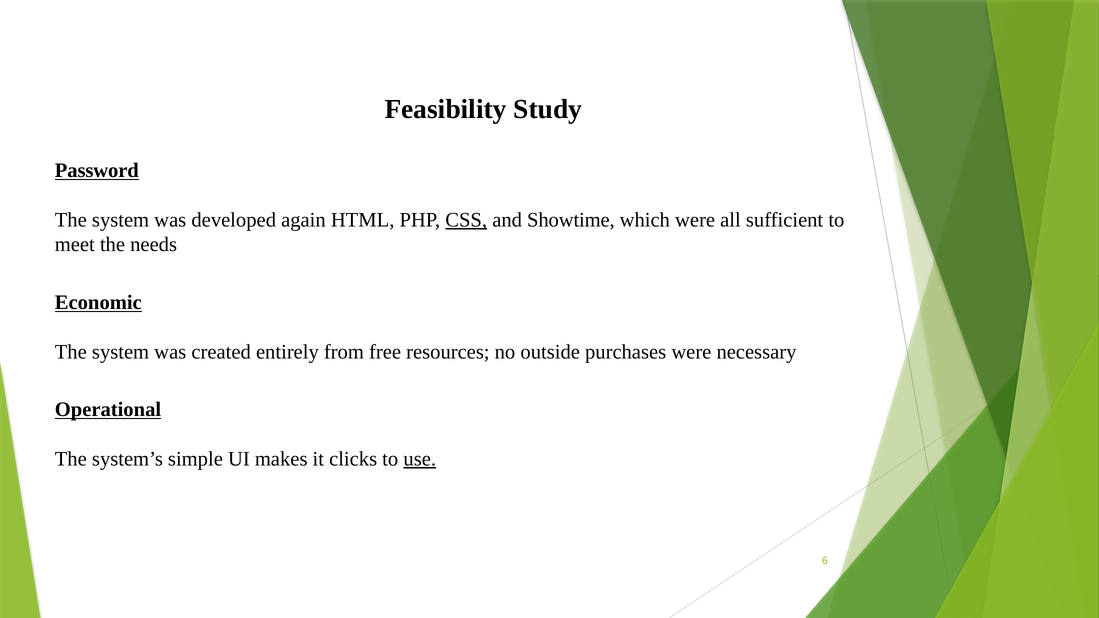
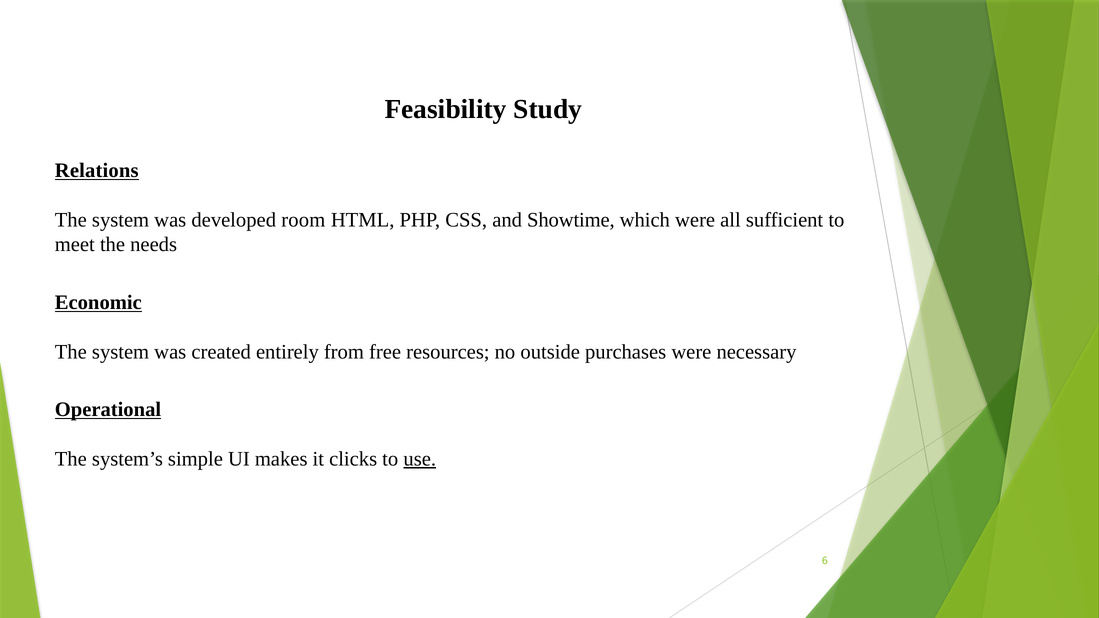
Password: Password -> Relations (97, 171)
again: again -> room (303, 220)
CSS underline: present -> none (466, 220)
